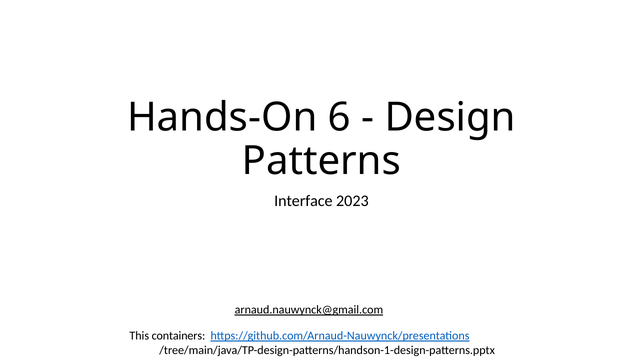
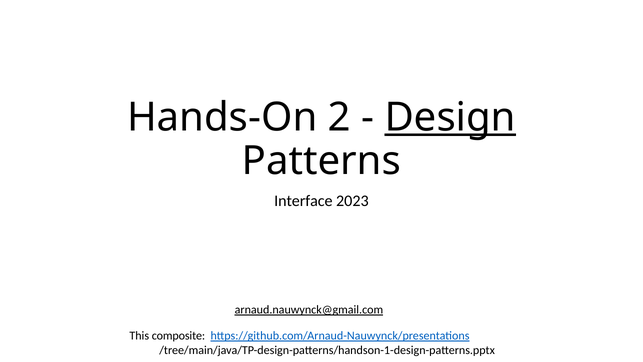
6: 6 -> 2 (339, 117)
Design underline: none -> present (450, 117)
containers: containers -> composite (178, 335)
